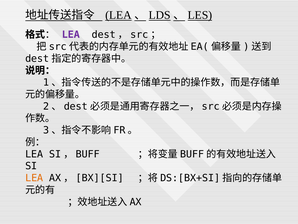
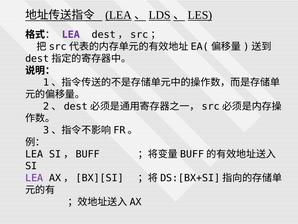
LEA colour: orange -> purple (34, 178)
